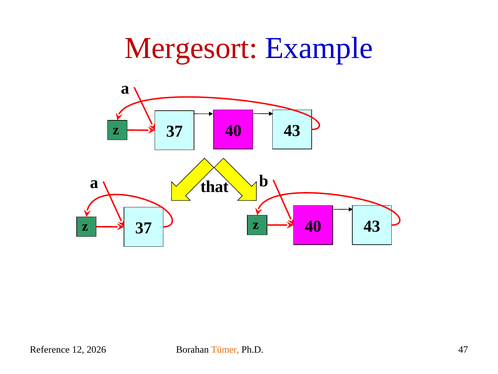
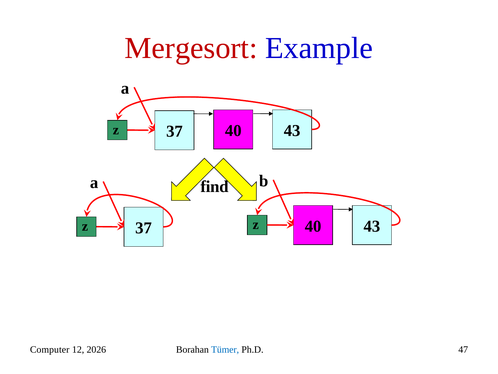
that: that -> find (214, 186)
Reference: Reference -> Computer (50, 349)
Tümer colour: orange -> blue (225, 349)
